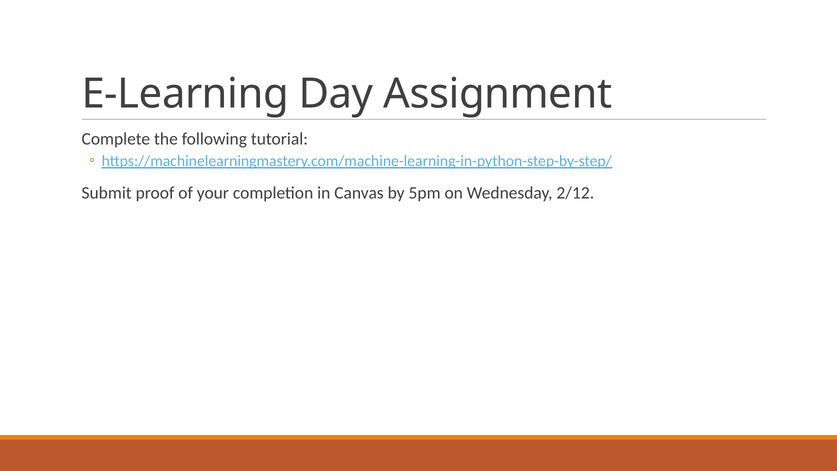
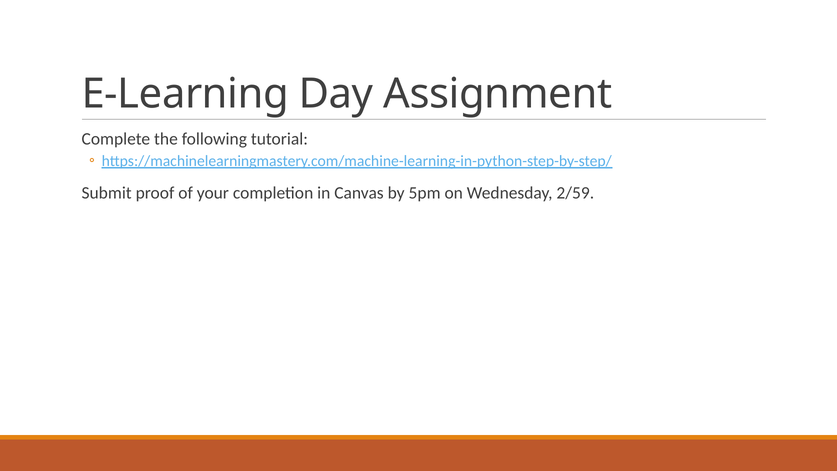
2/12: 2/12 -> 2/59 (575, 193)
